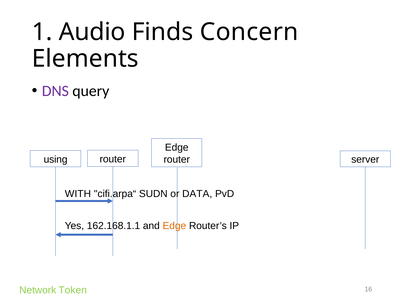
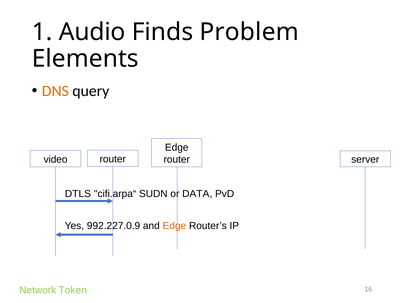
Concern: Concern -> Problem (249, 32)
DNS colour: purple -> orange (55, 91)
using: using -> video (56, 159)
WITH: WITH -> DTLS (78, 194)
162.168.1.1: 162.168.1.1 -> 992.227.0.9 (114, 226)
